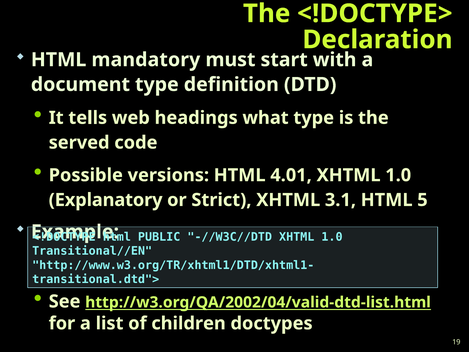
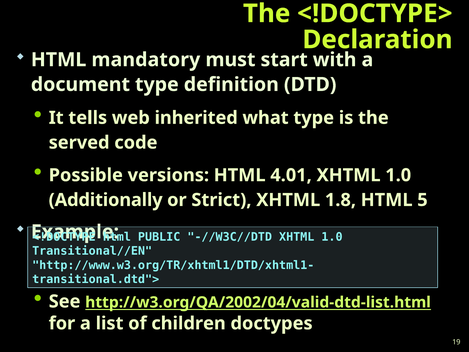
headings: headings -> inherited (196, 118)
Explanatory: Explanatory -> Additionally (106, 200)
3.1: 3.1 -> 1.8 (340, 200)
